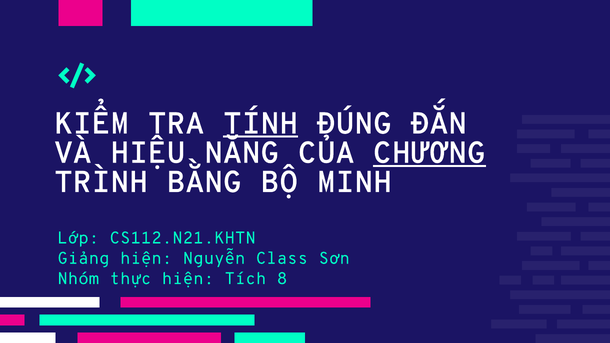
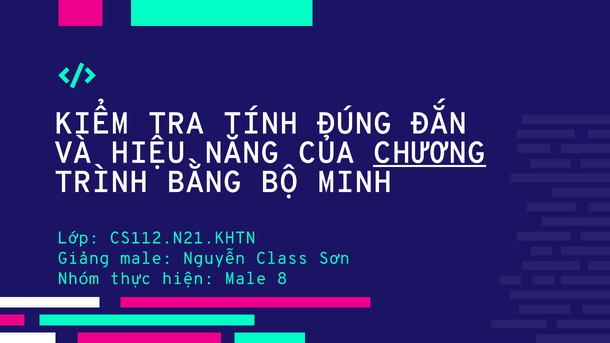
TÍNH underline: present -> none (261, 124)
Giảng hiện: hiện -> male (146, 258)
hiện Tích: Tích -> Male (245, 279)
